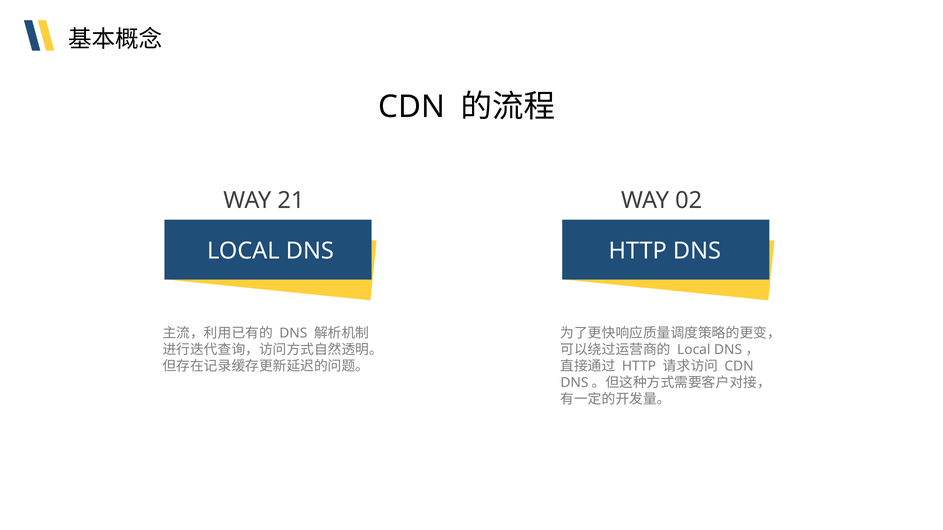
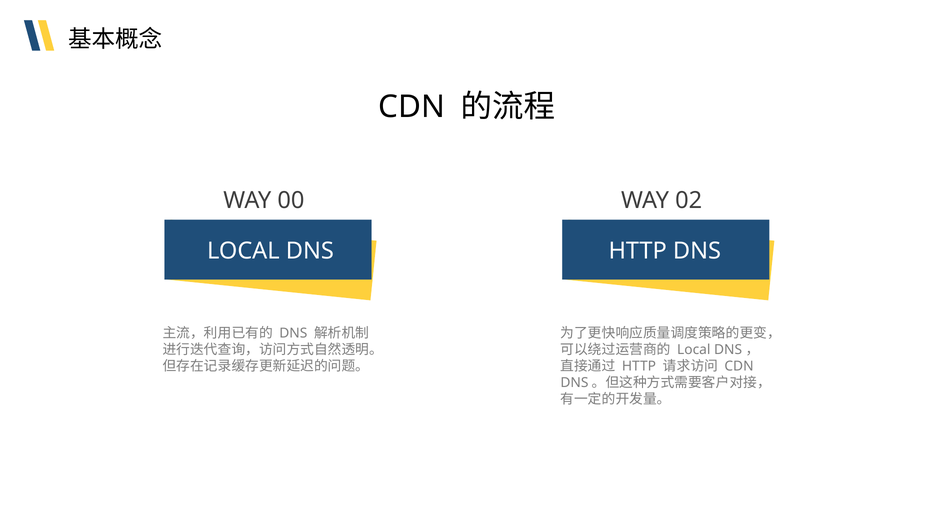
21: 21 -> 00 (291, 200)
